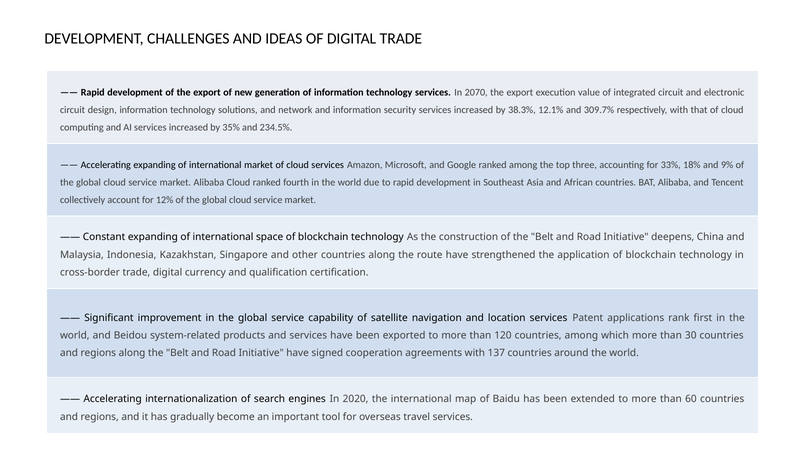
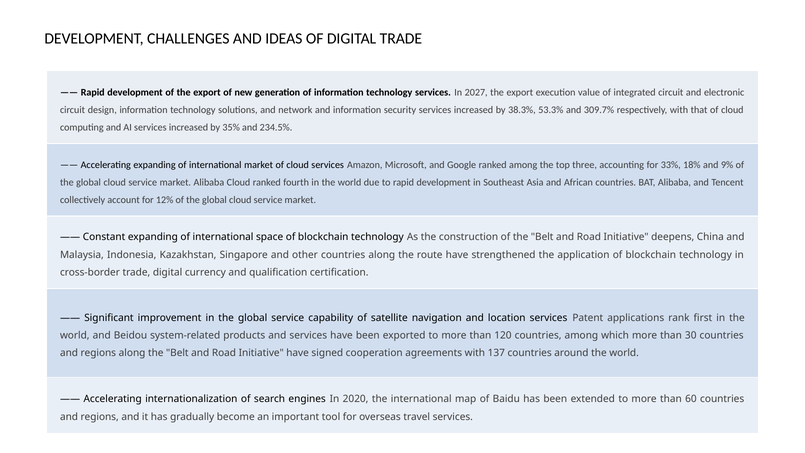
2070: 2070 -> 2027 (476, 92)
12.1%: 12.1% -> 53.3% (551, 110)
